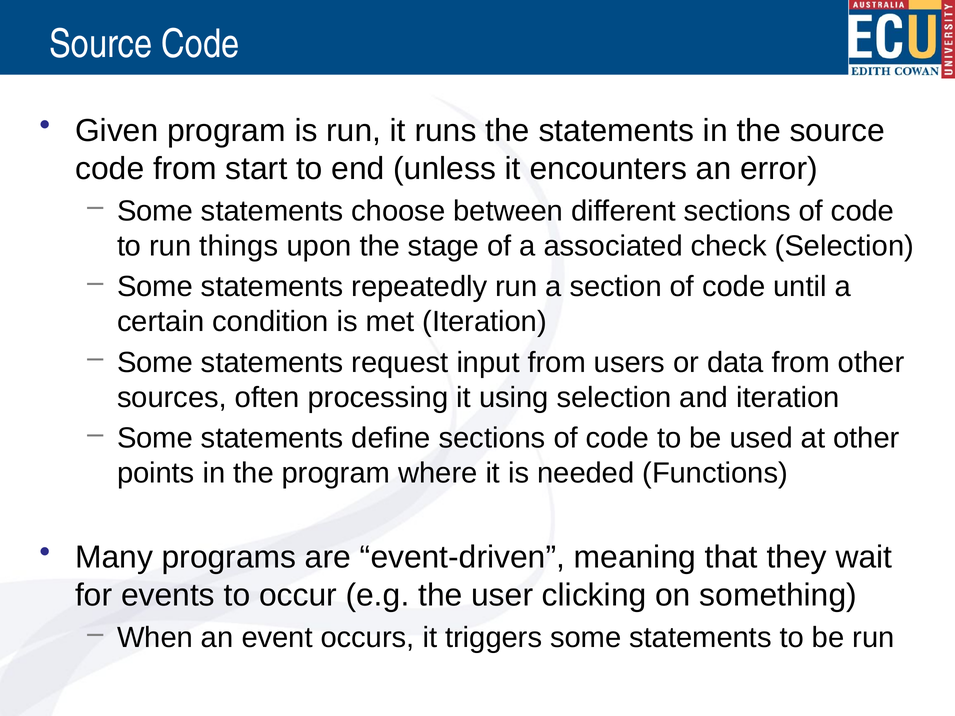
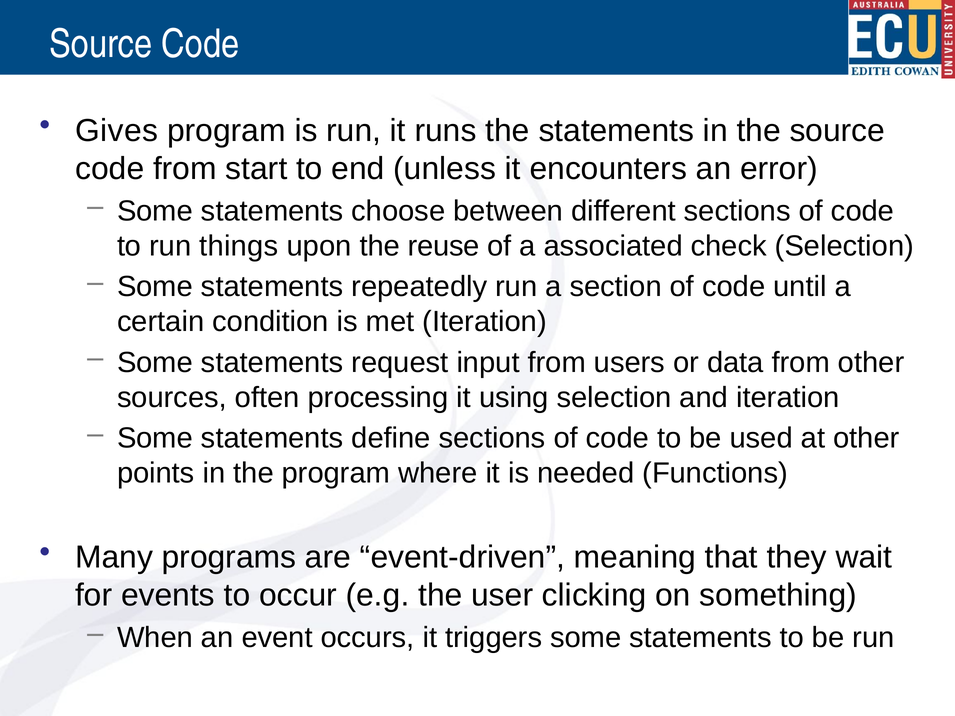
Given: Given -> Gives (117, 131)
stage: stage -> reuse (444, 246)
